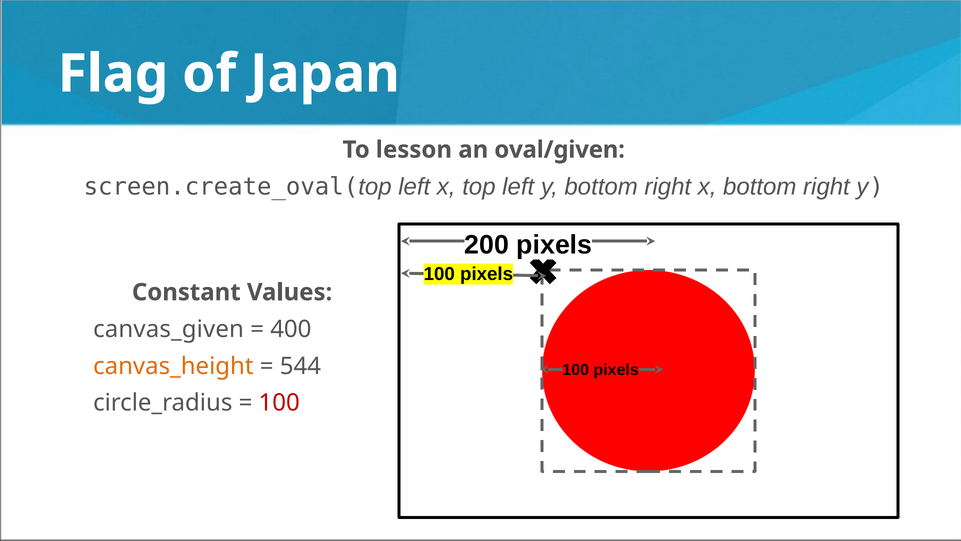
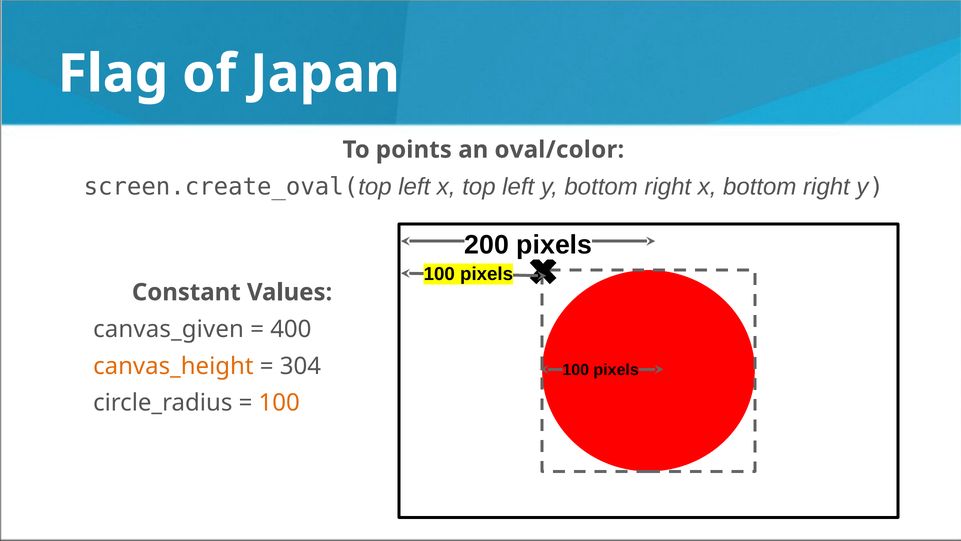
lesson: lesson -> points (414, 150)
oval/given: oval/given -> oval/color (559, 150)
544: 544 -> 304 (300, 366)
100 colour: red -> orange (279, 403)
